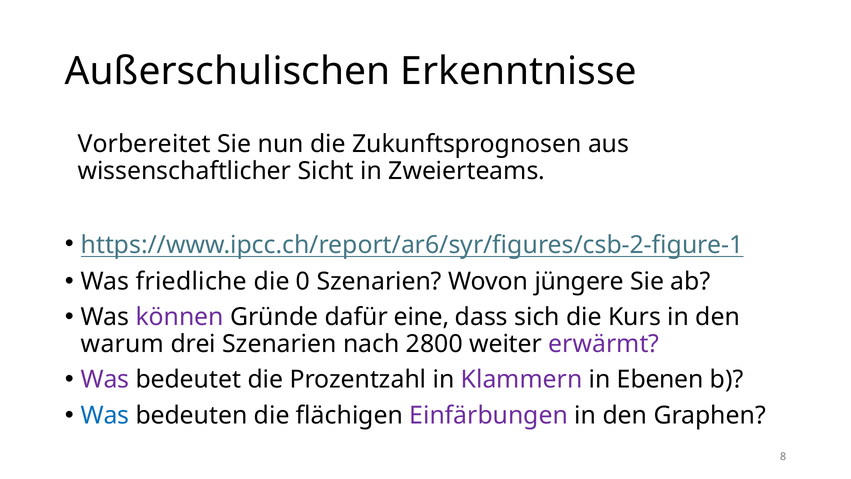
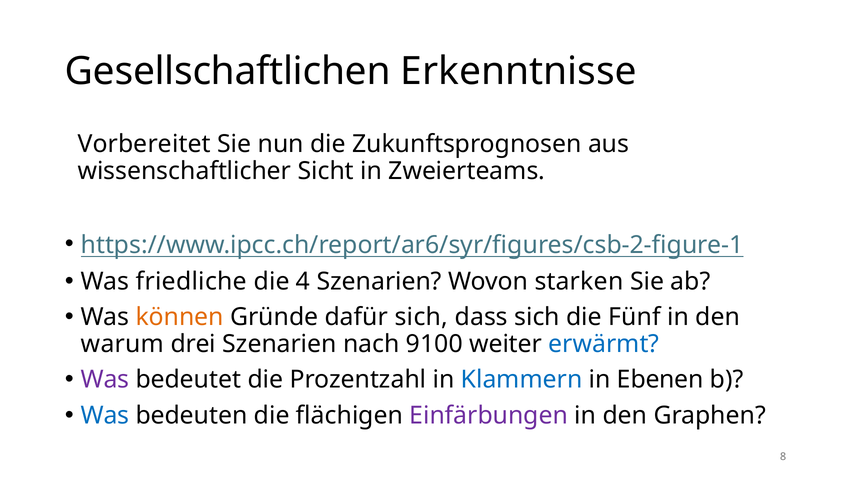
Außerschulischen: Außerschulischen -> Gesellschaftlichen (228, 71)
0: 0 -> 4 (303, 281)
jüngere: jüngere -> starken (579, 281)
können colour: purple -> orange (180, 317)
dafür eine: eine -> sich (421, 317)
Kurs: Kurs -> Fünf (634, 317)
2800: 2800 -> 9100 (434, 344)
erwärmt colour: purple -> blue (604, 344)
Klammern colour: purple -> blue (522, 379)
